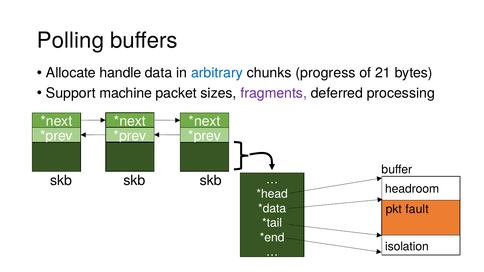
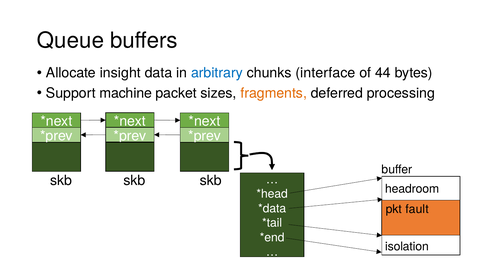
Polling: Polling -> Queue (70, 41)
handle: handle -> insight (120, 73)
progress: progress -> interface (325, 73)
21: 21 -> 44 (383, 73)
fragments colour: purple -> orange (274, 93)
